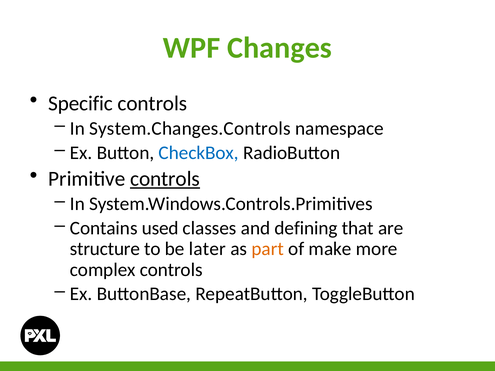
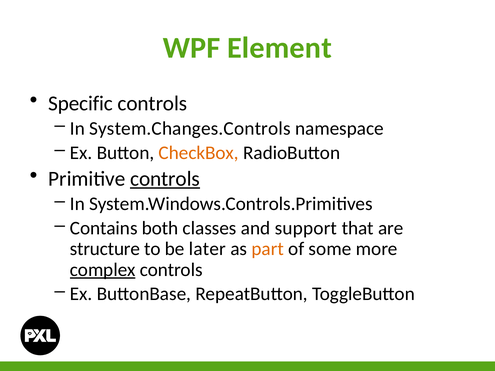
Changes: Changes -> Element (279, 48)
CheckBox colour: blue -> orange (199, 153)
used: used -> both (160, 228)
defining: defining -> support (306, 228)
make: make -> some (330, 249)
complex underline: none -> present (103, 270)
